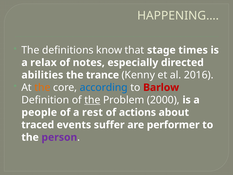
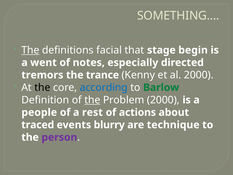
HAPPENING…: HAPPENING… -> SOMETHING… (178, 16)
The underline: none -> present (30, 50)
know: know -> facial (109, 50)
times: times -> begin (193, 50)
relax: relax -> went (44, 62)
abilities: abilities -> tremors (42, 75)
al 2016: 2016 -> 2000 (199, 75)
the colour: orange -> black (42, 87)
Barlow colour: red -> green (161, 87)
suffer: suffer -> blurry (109, 125)
performer: performer -> technique (173, 125)
